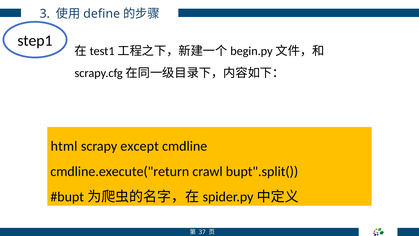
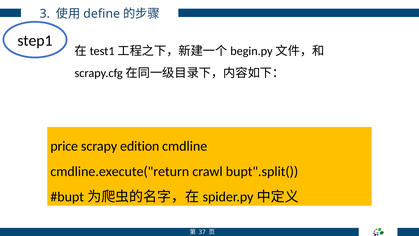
html: html -> price (64, 146)
except: except -> edition (140, 146)
